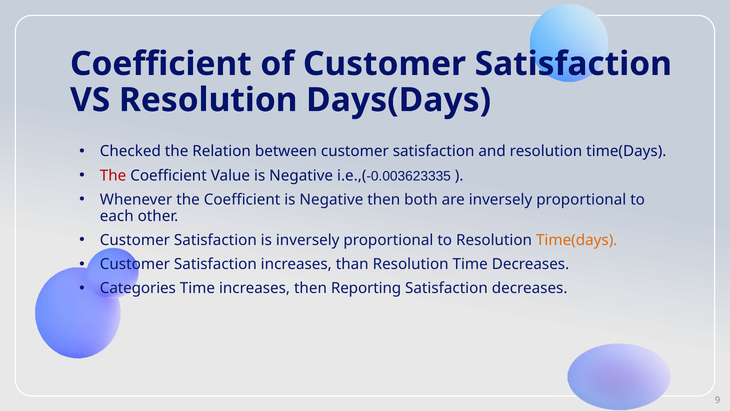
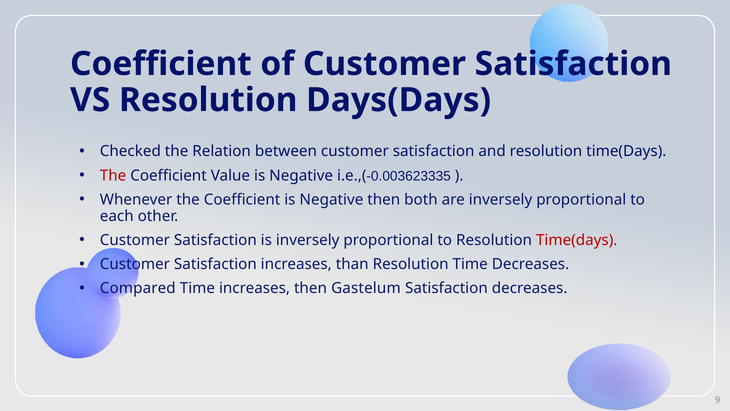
Time(days colour: orange -> red (577, 240)
Categories: Categories -> Compared (138, 288)
Reporting: Reporting -> Gastelum (366, 288)
